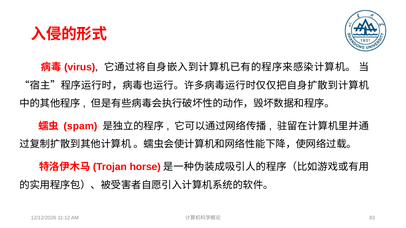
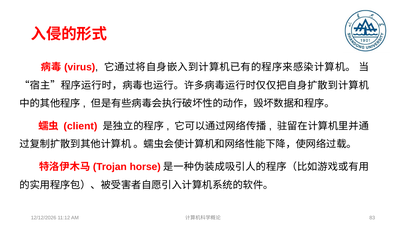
spam: spam -> client (80, 126)
